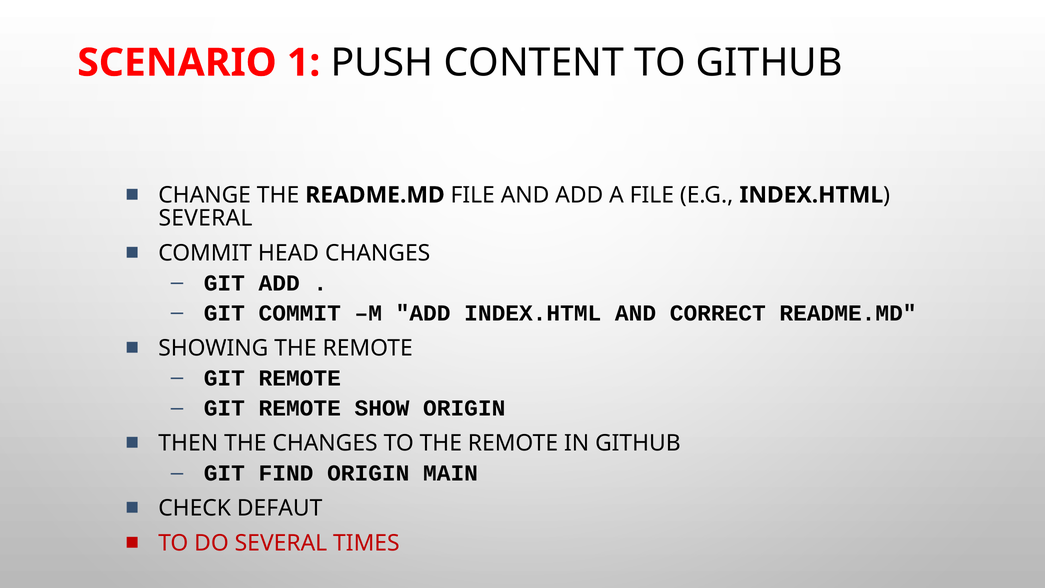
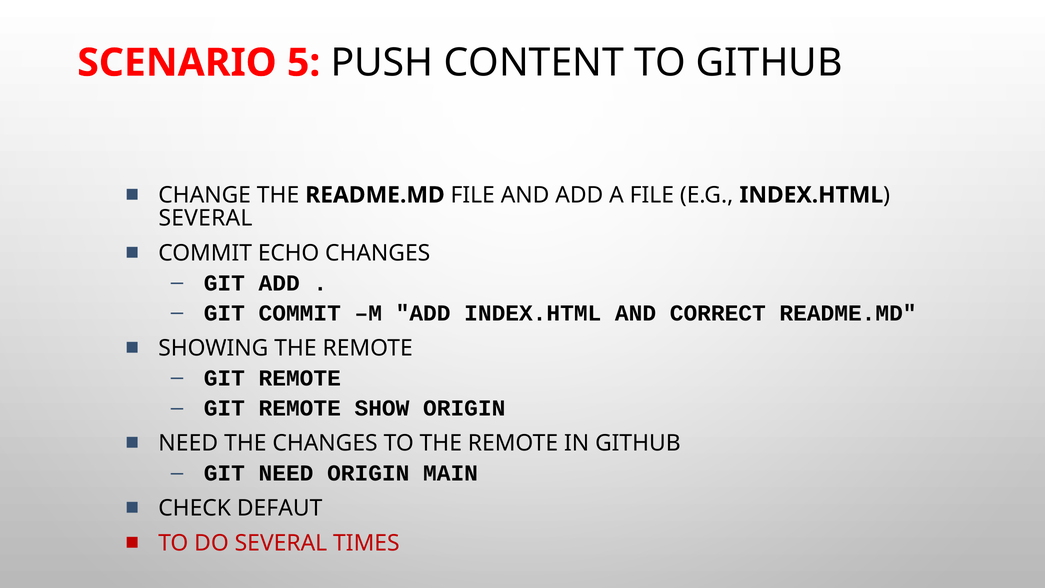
1: 1 -> 5 (304, 63)
HEAD: HEAD -> ECHO (289, 253)
THEN: THEN -> NEED (188, 443)
GIT FIND: FIND -> NEED (286, 473)
